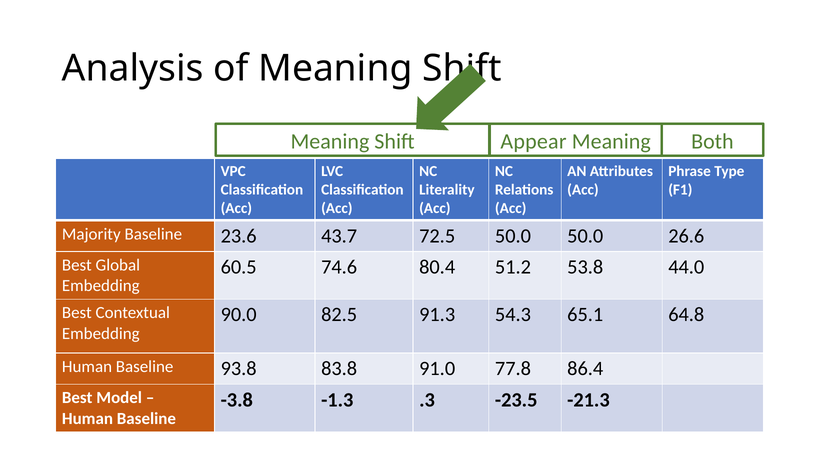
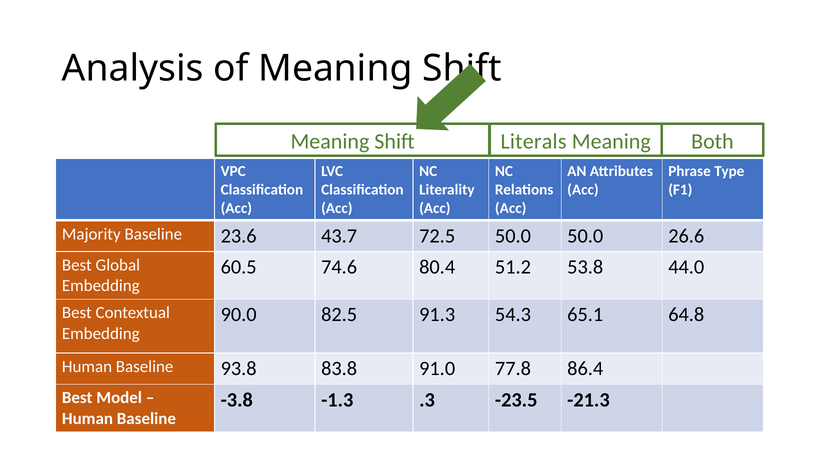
Appear: Appear -> Literals (534, 141)
